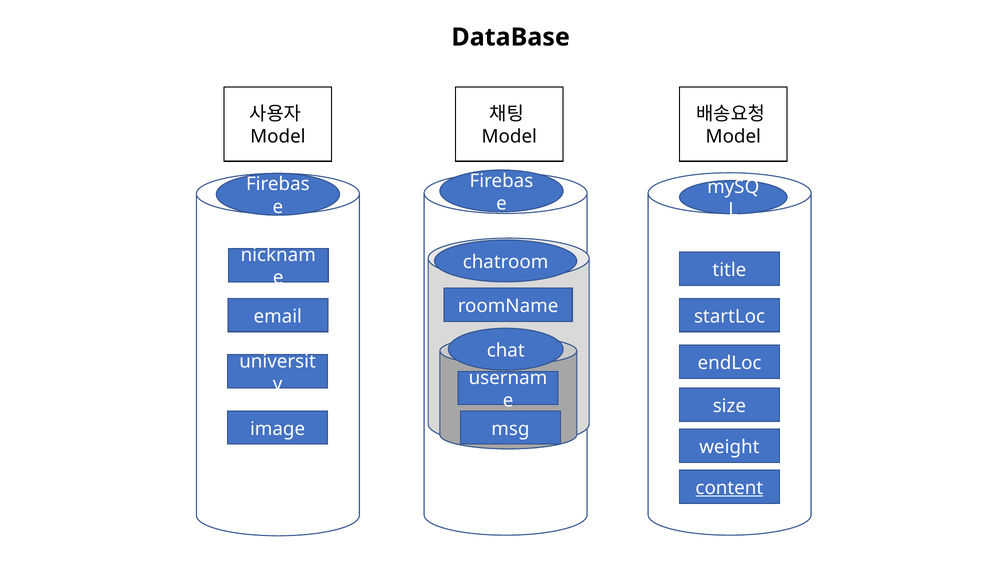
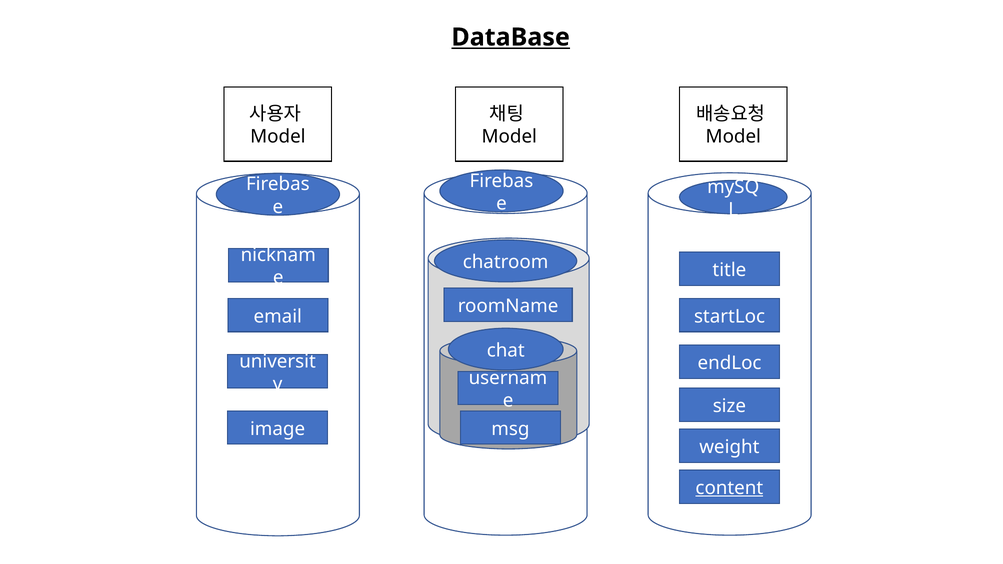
DataBase underline: none -> present (511, 37)
